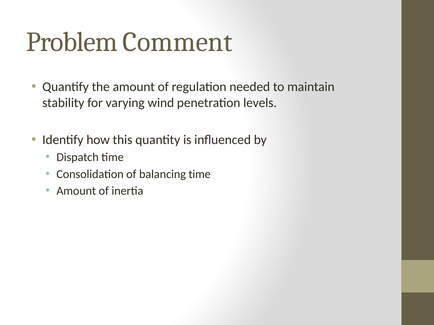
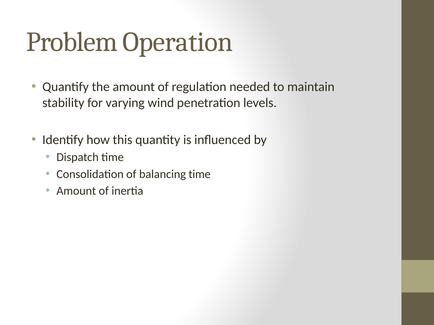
Comment: Comment -> Operation (178, 42)
